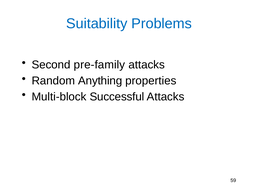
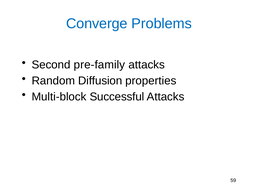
Suitability: Suitability -> Converge (97, 24)
Anything: Anything -> Diffusion (100, 81)
